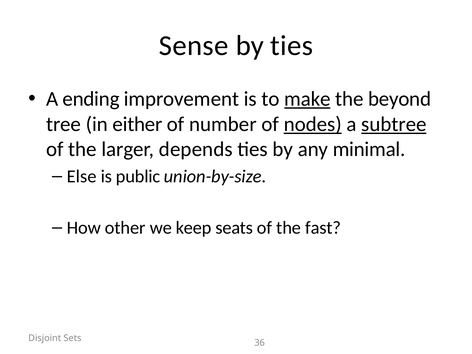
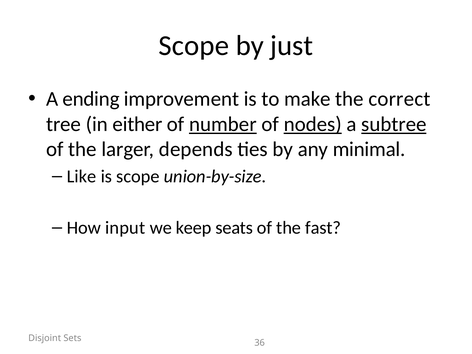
Sense: Sense -> Scope (194, 46)
by ties: ties -> just (292, 46)
make underline: present -> none (307, 99)
beyond: beyond -> correct (399, 99)
number underline: none -> present (223, 124)
Else: Else -> Like (82, 176)
is public: public -> scope (138, 176)
other: other -> input (125, 228)
